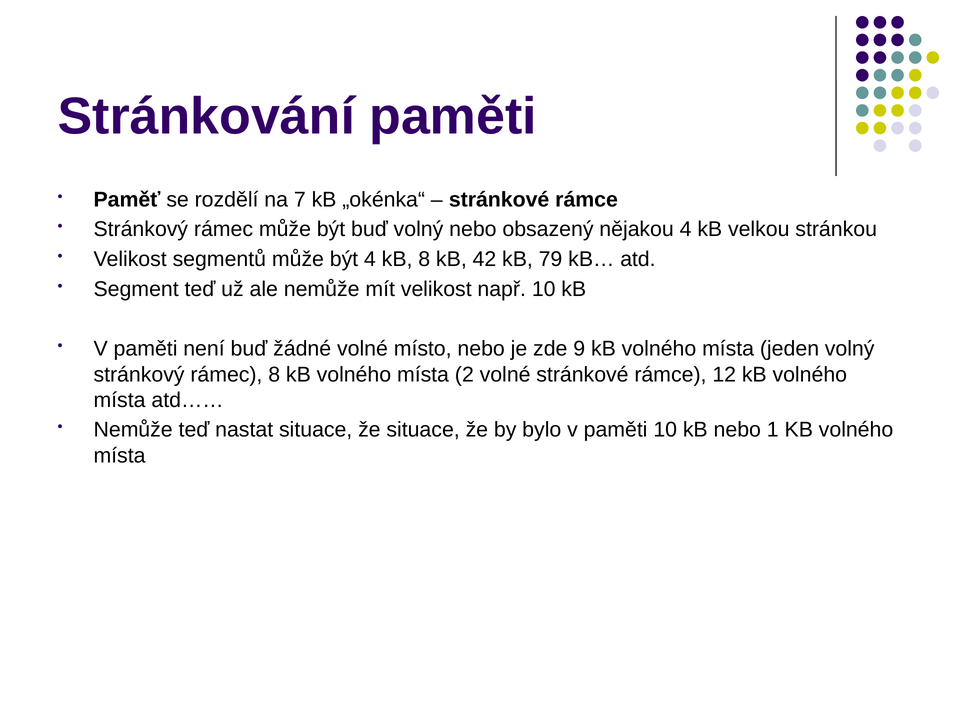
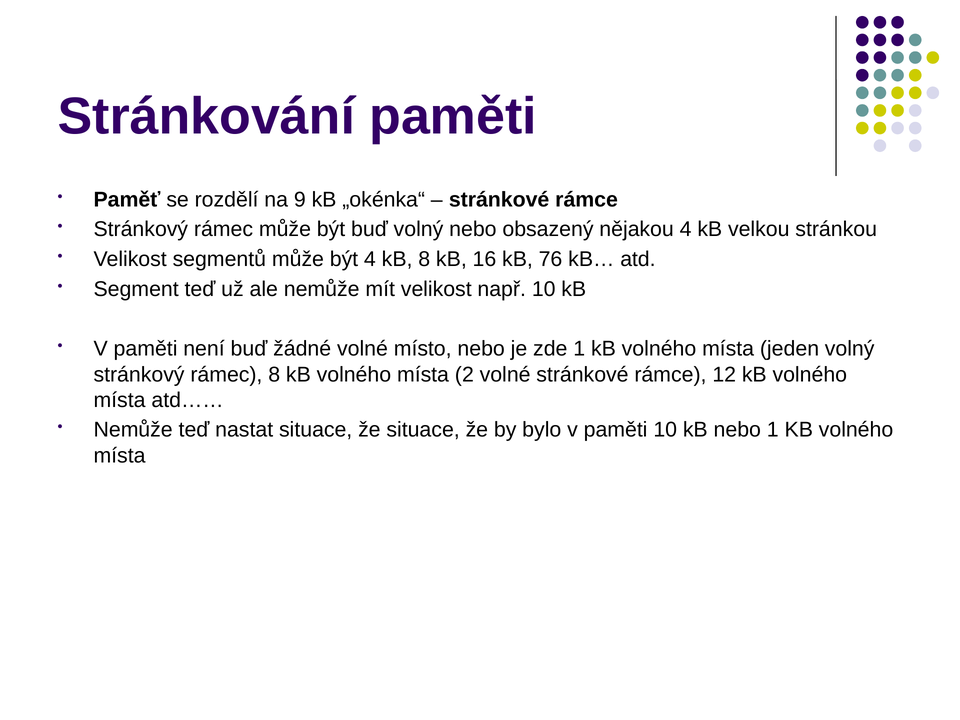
7: 7 -> 9 (300, 200)
42: 42 -> 16 (484, 259)
79: 79 -> 76 (550, 259)
zde 9: 9 -> 1 (579, 349)
